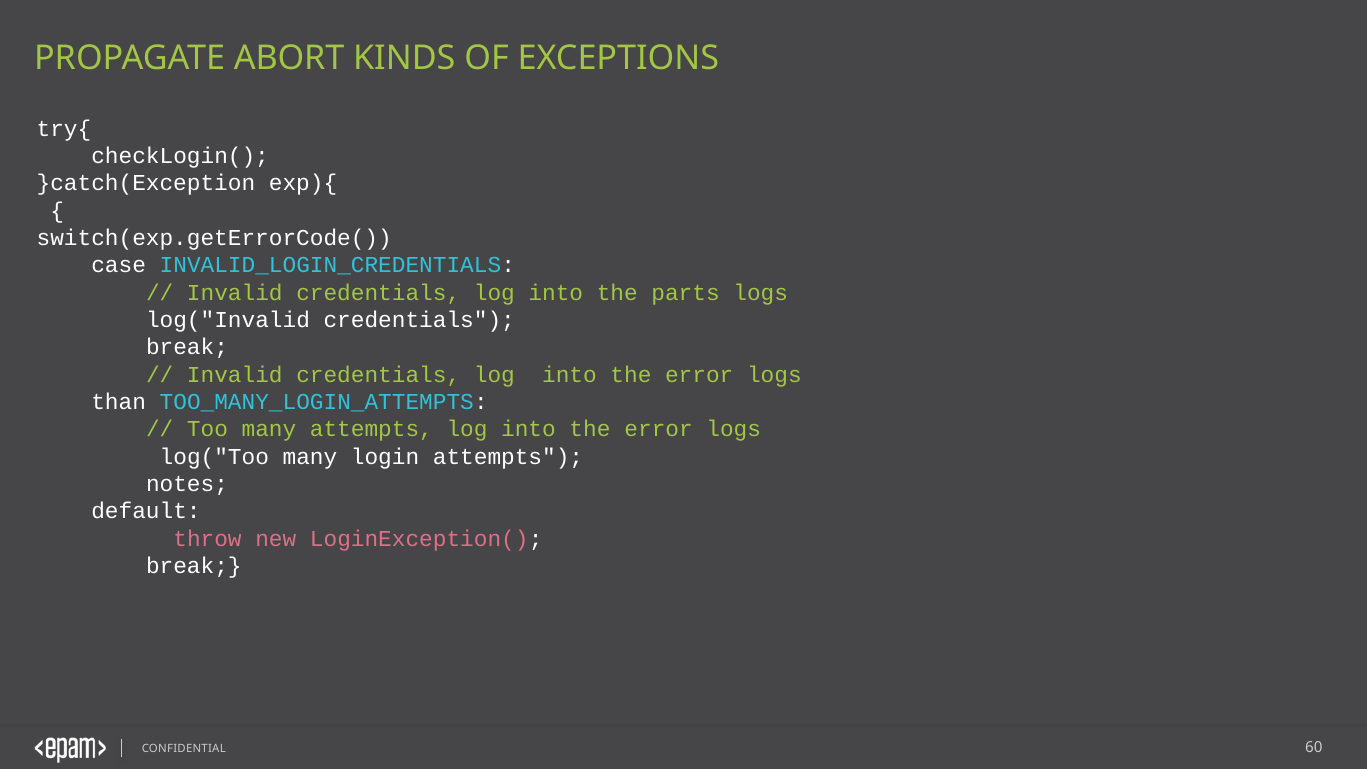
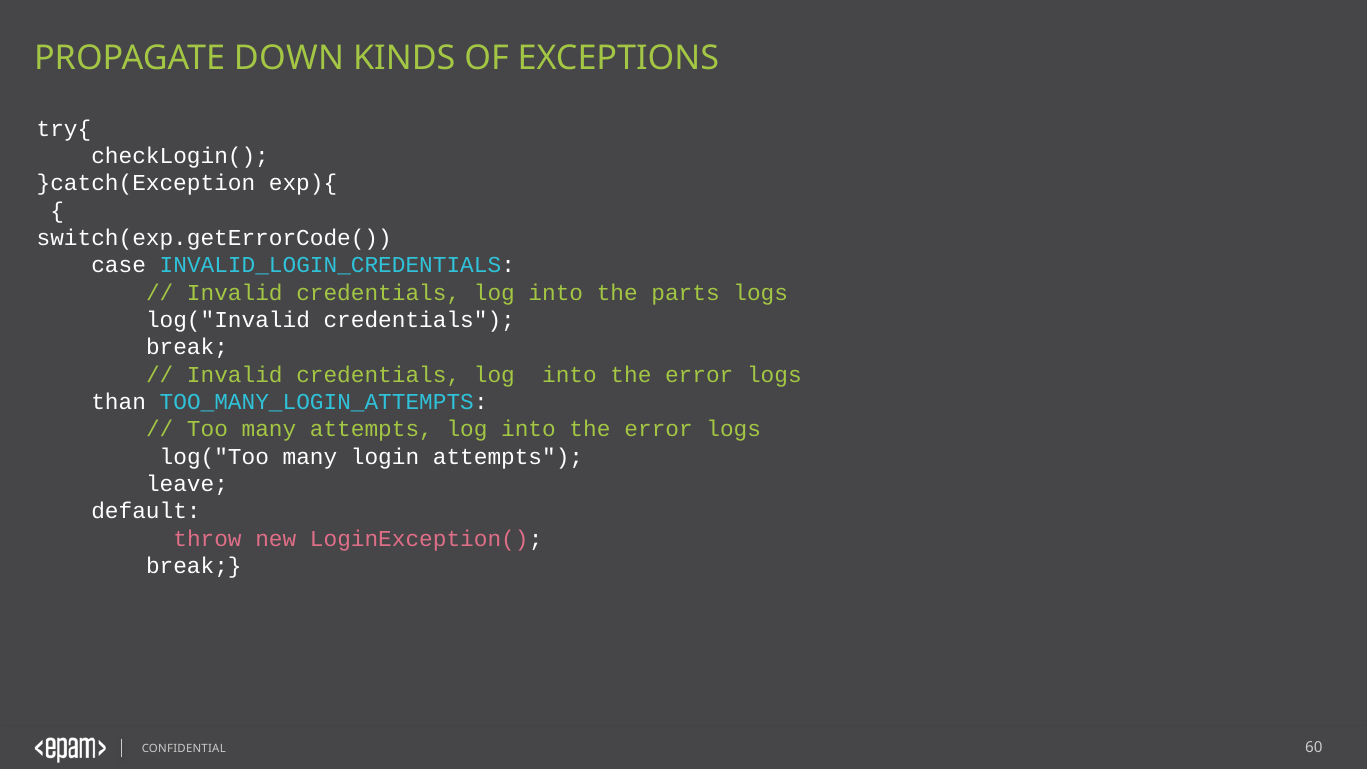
ABORT: ABORT -> DOWN (289, 58)
notes: notes -> leave (187, 484)
